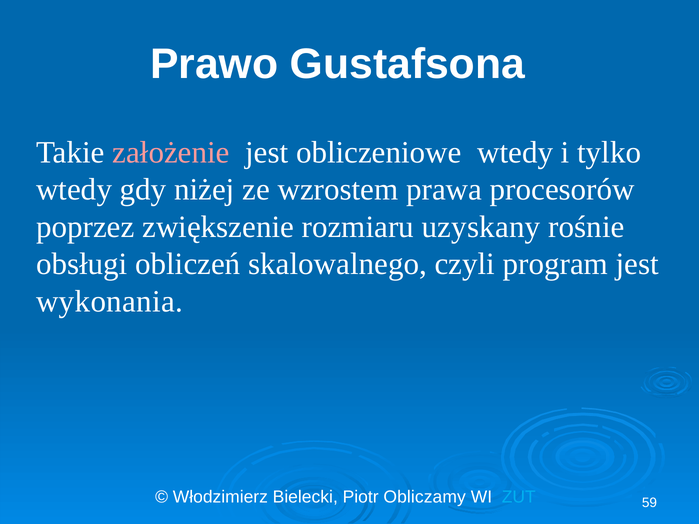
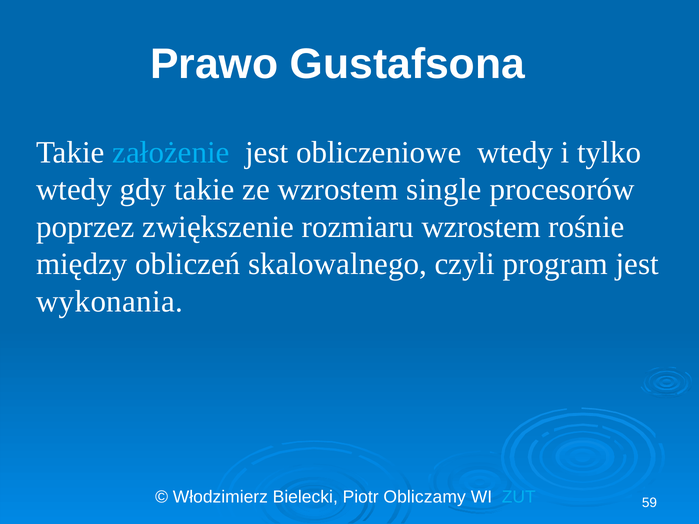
założenie colour: pink -> light blue (171, 152)
gdy niżej: niżej -> takie (204, 190)
prawa: prawa -> single (444, 190)
rozmiaru uzyskany: uzyskany -> wzrostem (481, 227)
obsługi: obsługi -> między (82, 264)
